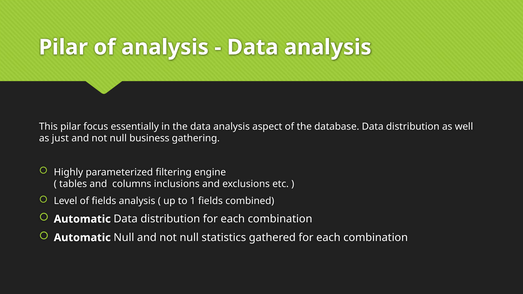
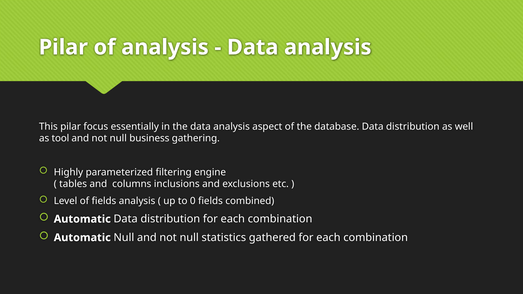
just: just -> tool (60, 138)
1: 1 -> 0 (193, 201)
